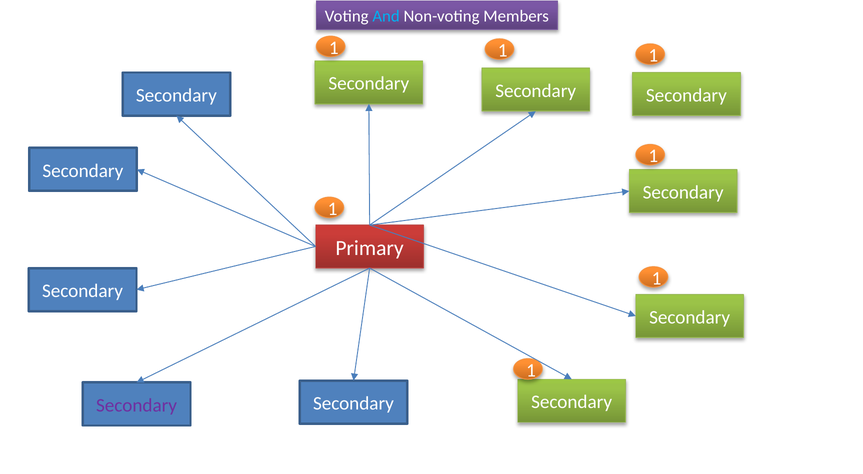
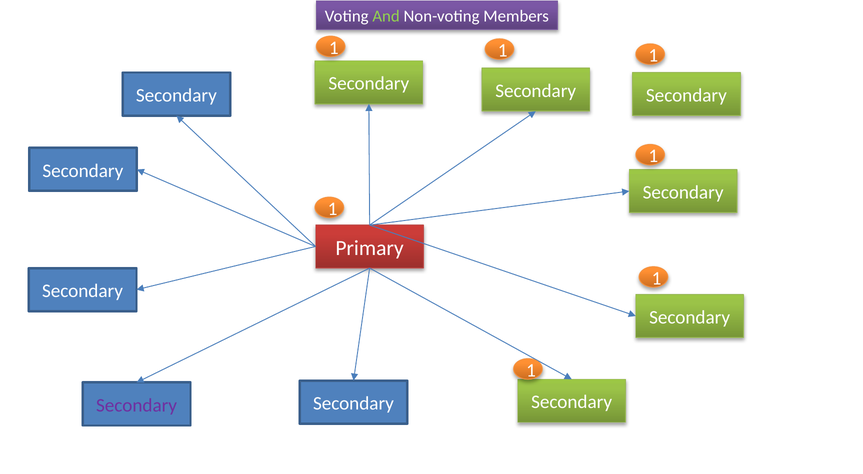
And colour: light blue -> light green (386, 16)
